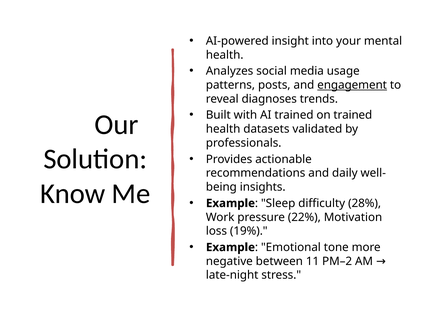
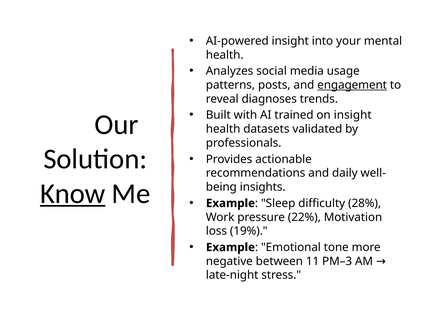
on trained: trained -> insight (353, 115)
Know underline: none -> present (73, 194)
PM–2: PM–2 -> PM–3 (337, 261)
